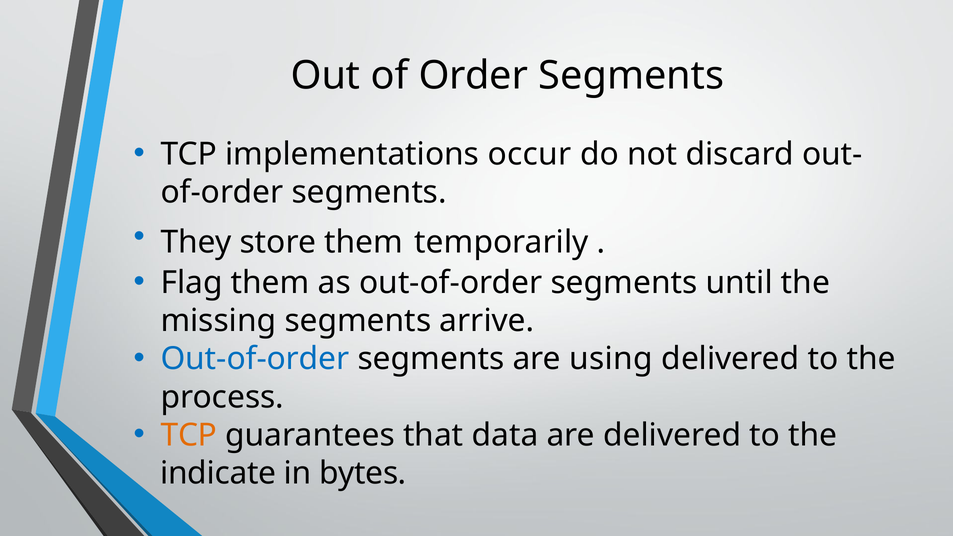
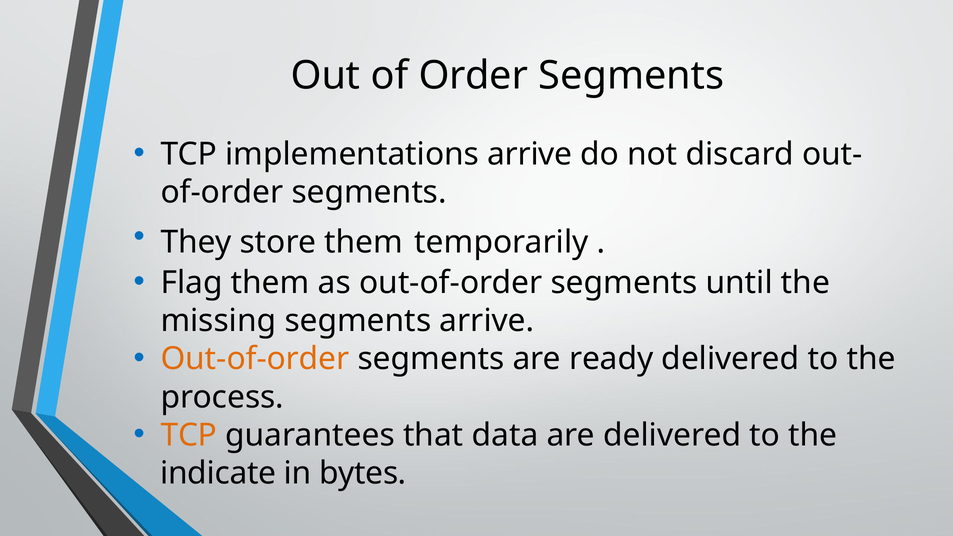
implementations occur: occur -> arrive (530, 154)
Out-of-order colour: blue -> orange (255, 359)
using: using -> ready (611, 359)
